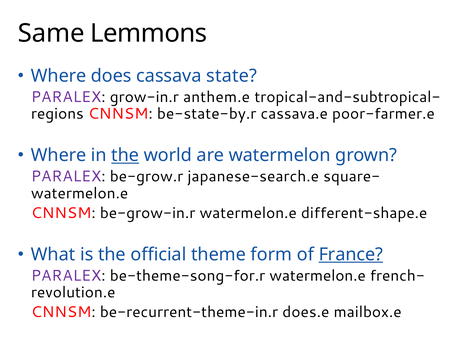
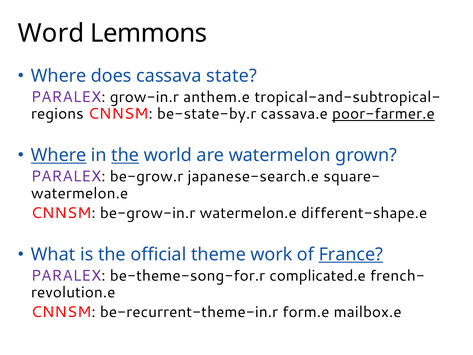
Same: Same -> Word (51, 33)
poor-farmer.e underline: none -> present (383, 114)
Where underline: none -> present (59, 155)
form: form -> work (271, 254)
be-theme-song-for.r watermelon.e: watermelon.e -> complicated.e (318, 275)
does.e: does.e -> form.e (306, 312)
